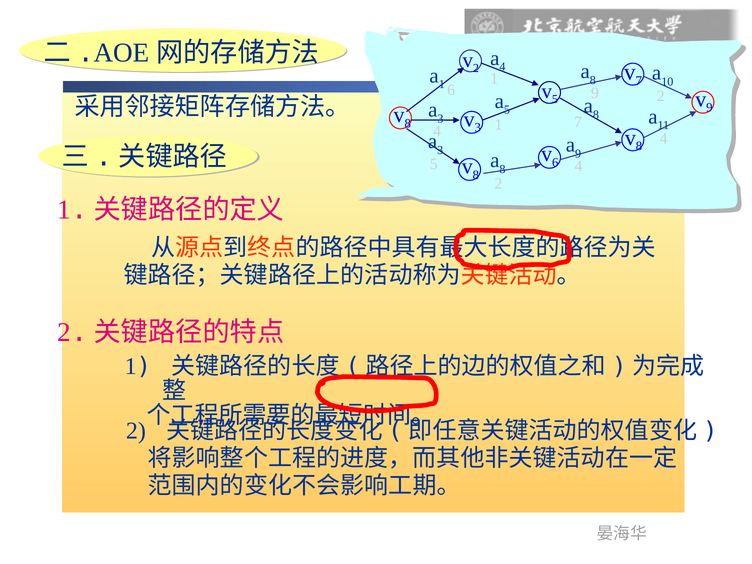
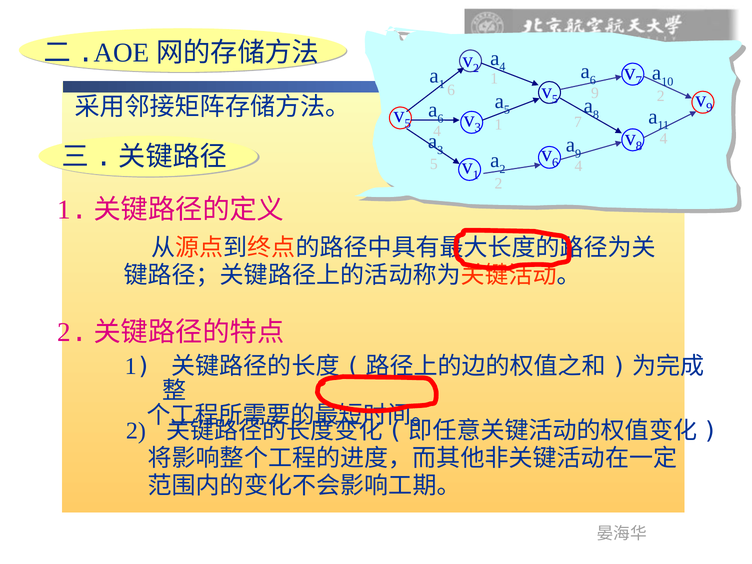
8: 8 -> 6 (593, 80)
8: 8 -> 5 (408, 123)
3: 3 -> 6 (441, 119)
8: 8 -> 2 (503, 169)
8: 8 -> 1 (476, 175)
